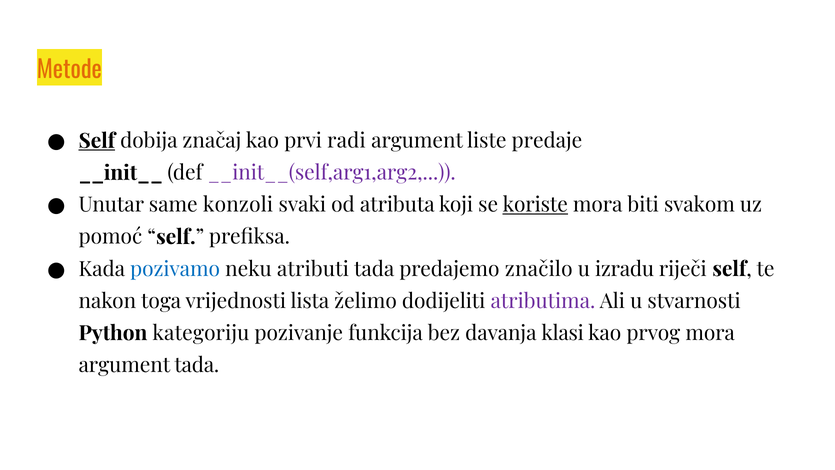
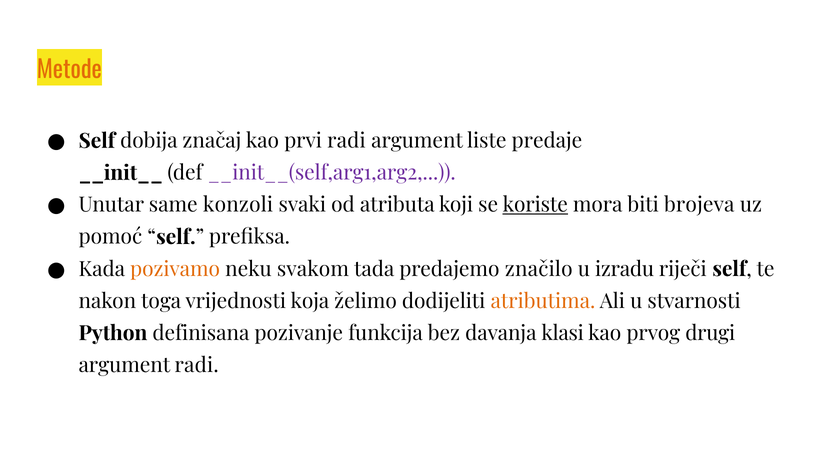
Self underline: present -> none (97, 141)
svakom: svakom -> brojeva (699, 205)
pozivamo colour: blue -> orange (175, 269)
atributi: atributi -> svakom (313, 269)
lista: lista -> koja (310, 301)
atributima colour: purple -> orange (543, 301)
kategoriju: kategoriju -> definisana (201, 333)
prvog mora: mora -> drugi (710, 333)
argument tada: tada -> radi (197, 365)
